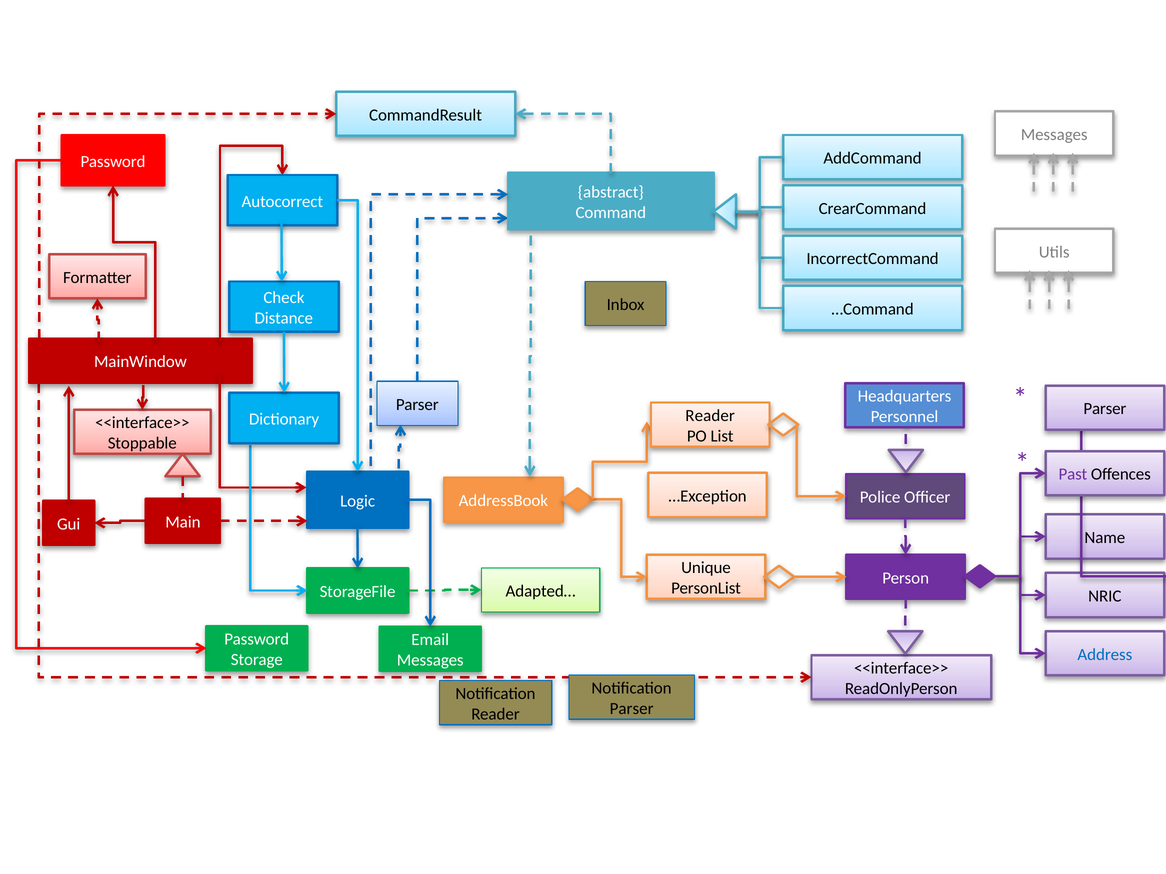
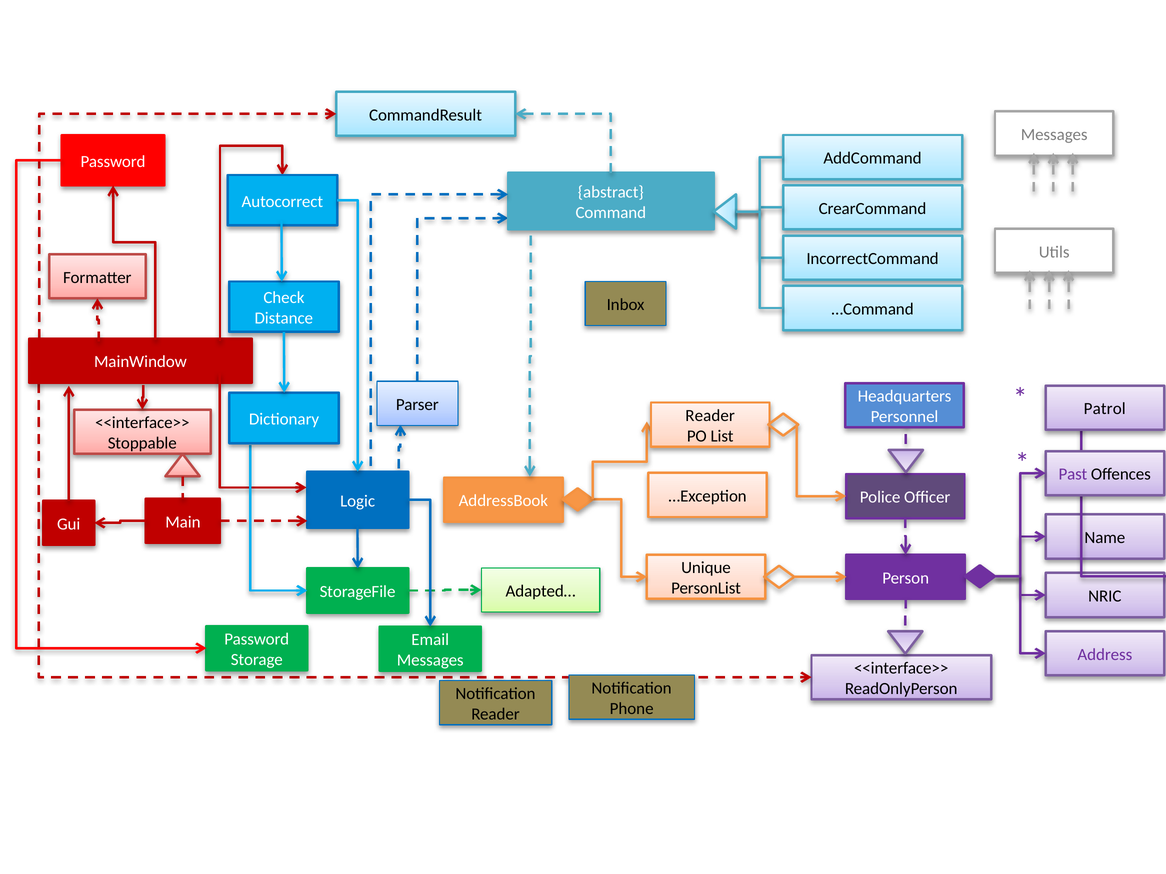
Parser: Parser -> Patrol (1105, 409)
Address colour: blue -> purple (1105, 655)
Parser: Parser -> Phone (632, 709)
